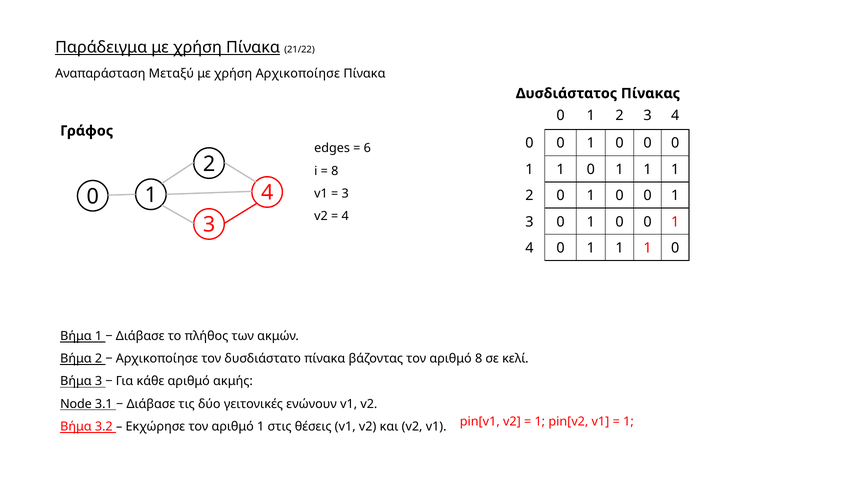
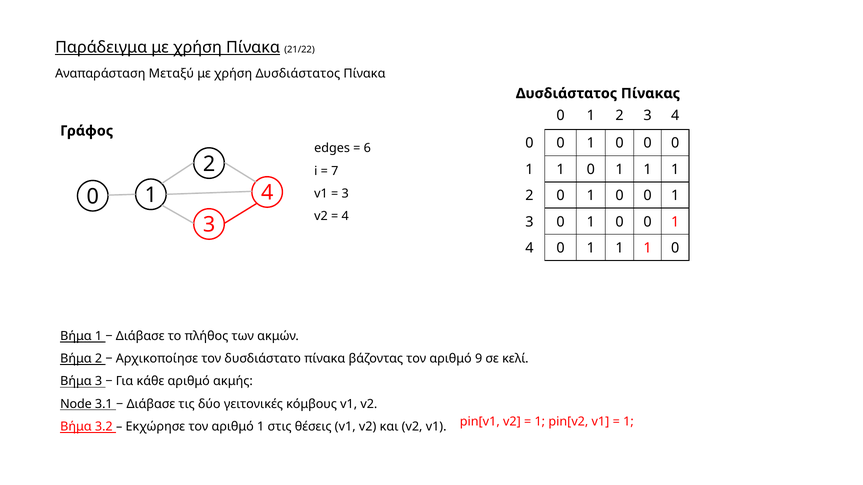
χρήση Αρχικοποίησε: Αρχικοποίησε -> Δυσδιάστατος (298, 74)
8: 8 -> 7 (335, 171)
αριθμό 8: 8 -> 9 (479, 359)
ενώνουν: ενώνουν -> κόμβους (312, 404)
